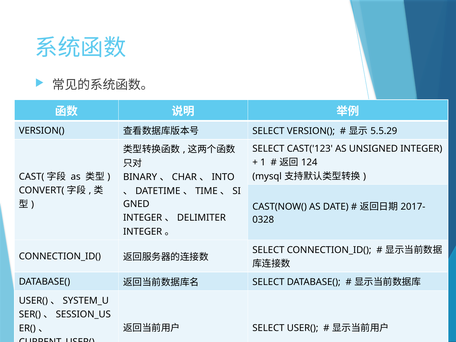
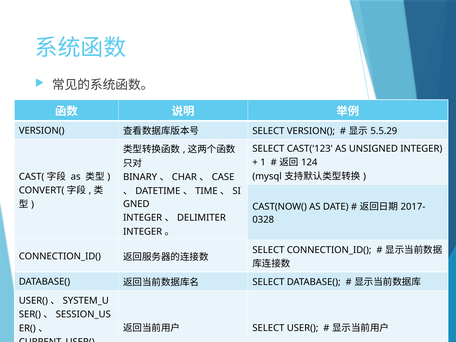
INTO: INTO -> CASE (223, 177)
